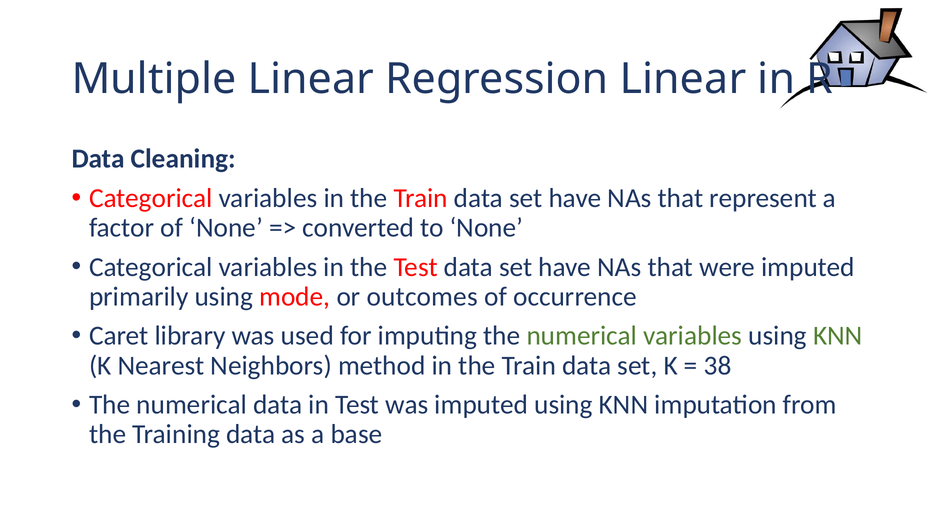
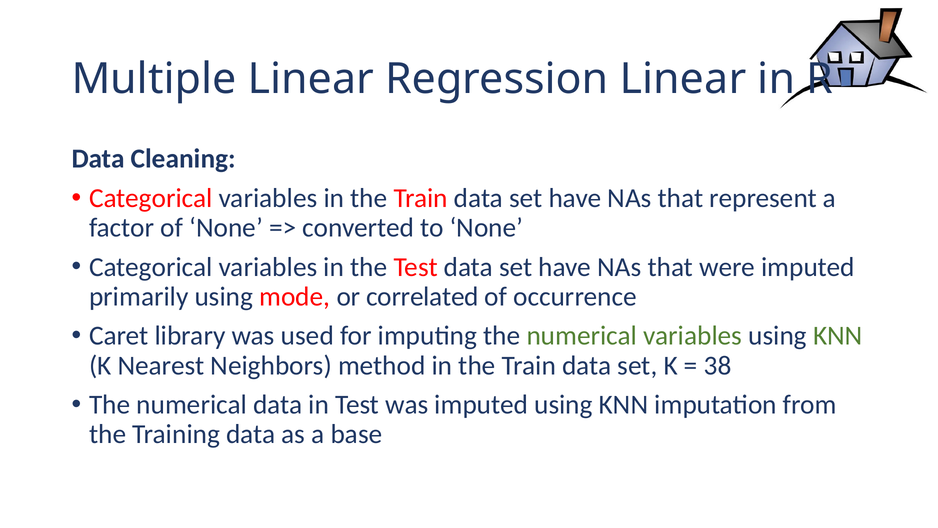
outcomes: outcomes -> correlated (422, 296)
